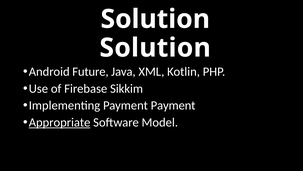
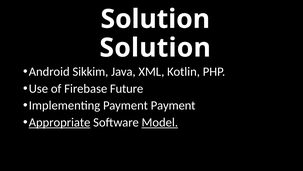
Future: Future -> Sikkim (90, 72)
Sikkim: Sikkim -> Future (127, 88)
Model underline: none -> present (160, 122)
